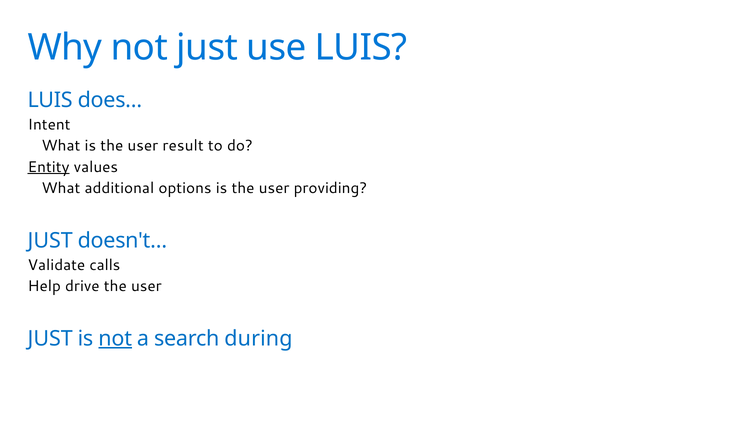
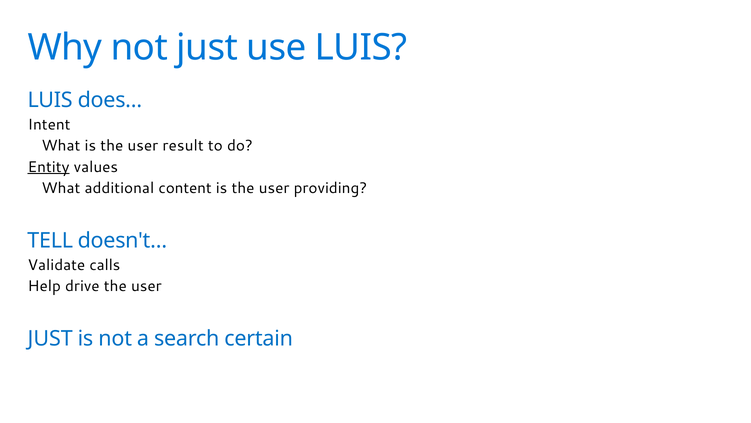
options: options -> content (185, 188)
JUST: JUST -> TELL (50, 240)
not underline: present -> none (115, 338)
during: during -> certain (259, 338)
